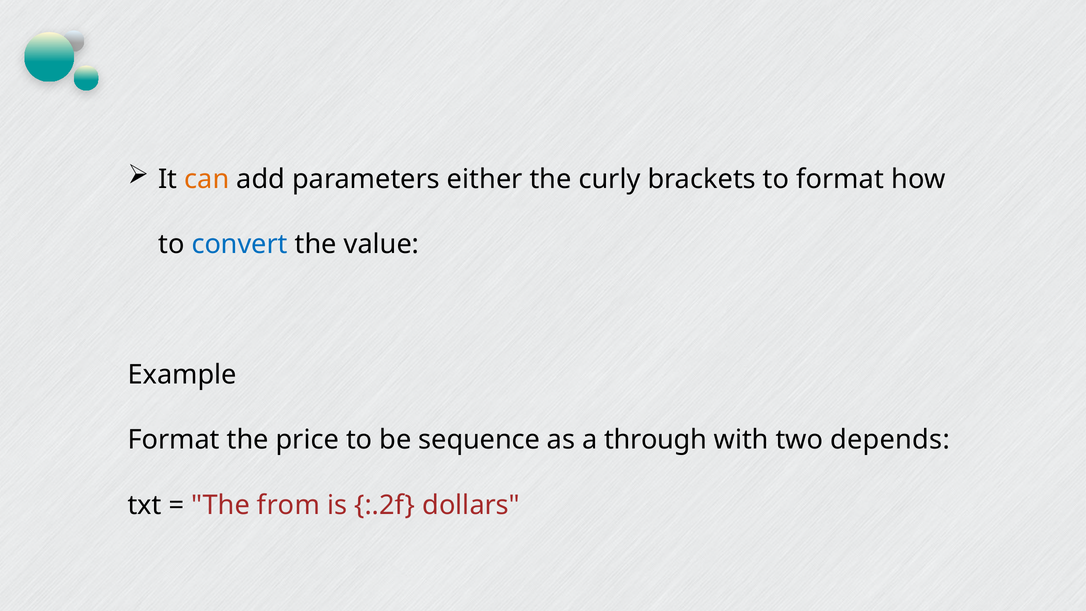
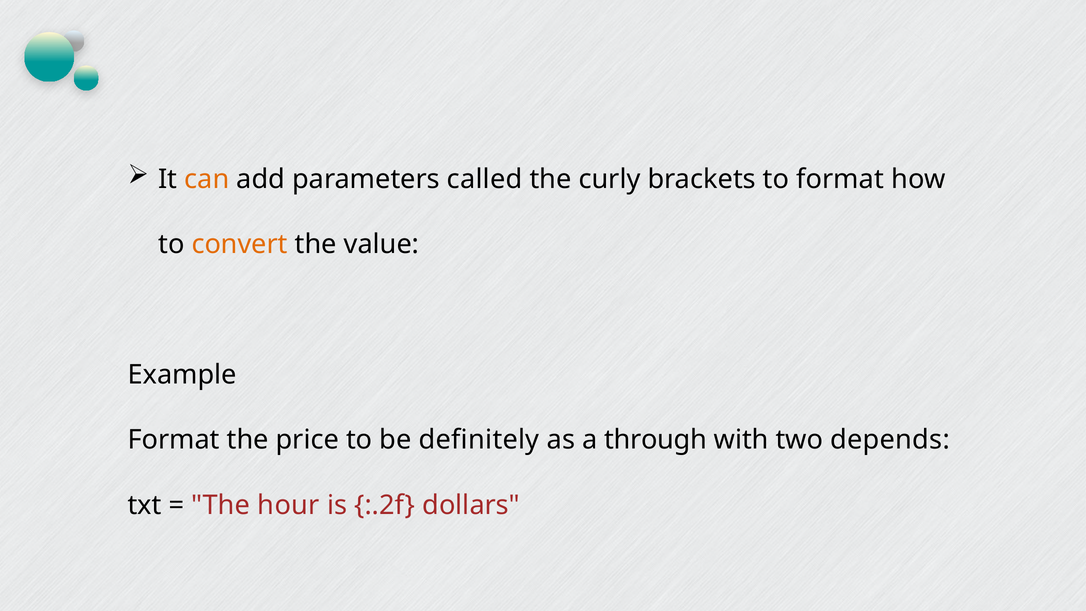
either: either -> called (485, 179)
convert colour: blue -> orange (240, 244)
sequence: sequence -> definitely (479, 440)
from: from -> hour (288, 505)
